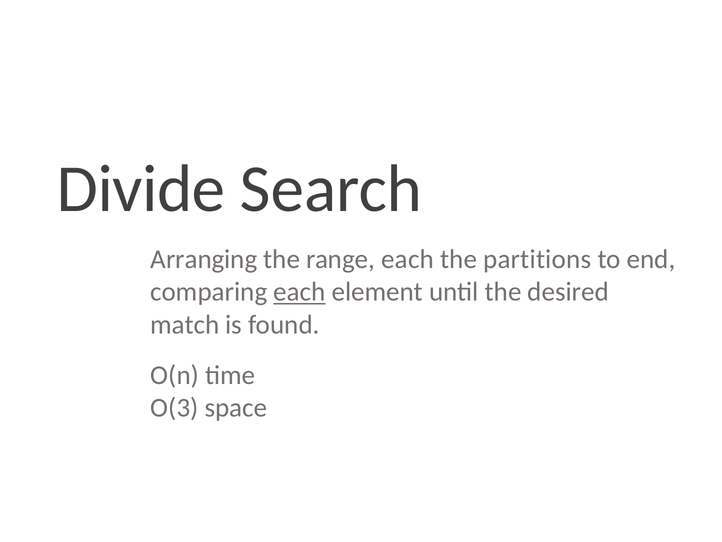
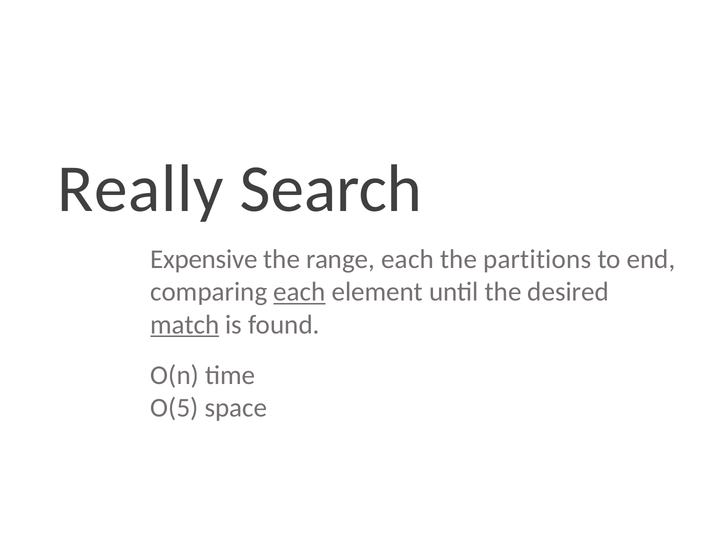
Divide: Divide -> Really (140, 189)
Arranging: Arranging -> Expensive (204, 259)
match underline: none -> present (185, 324)
O(3: O(3 -> O(5 (174, 407)
